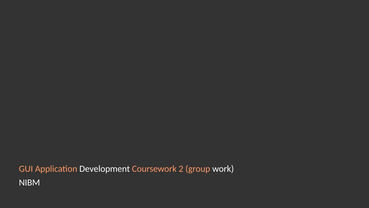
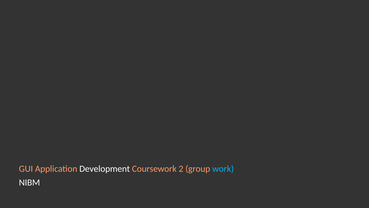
work colour: white -> light blue (223, 168)
